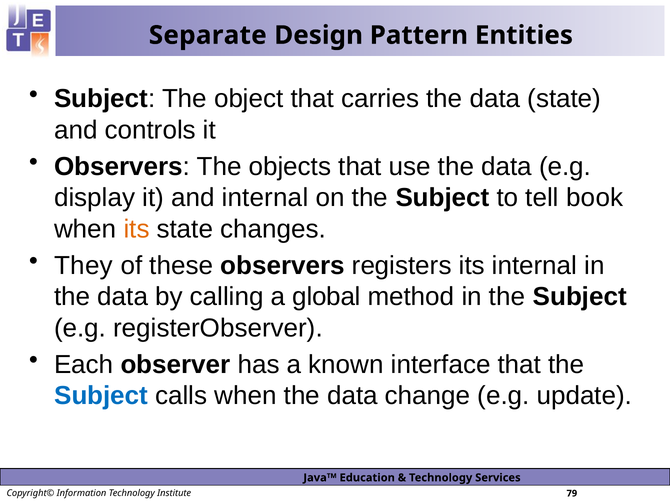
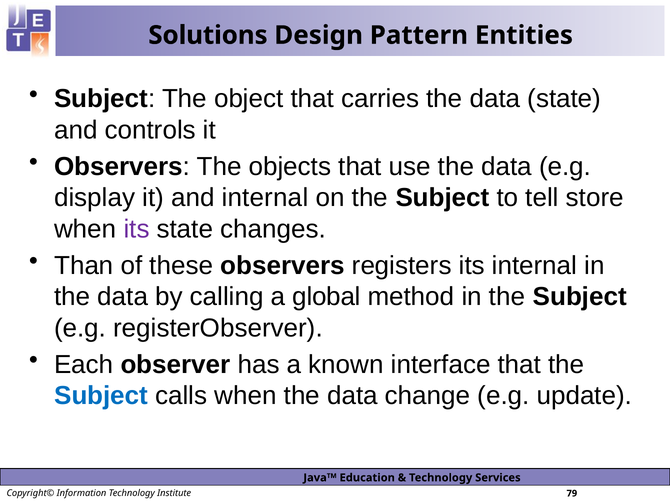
Separate: Separate -> Solutions (208, 35)
book: book -> store (595, 198)
its colour: orange -> purple (137, 229)
They: They -> Than (84, 266)
